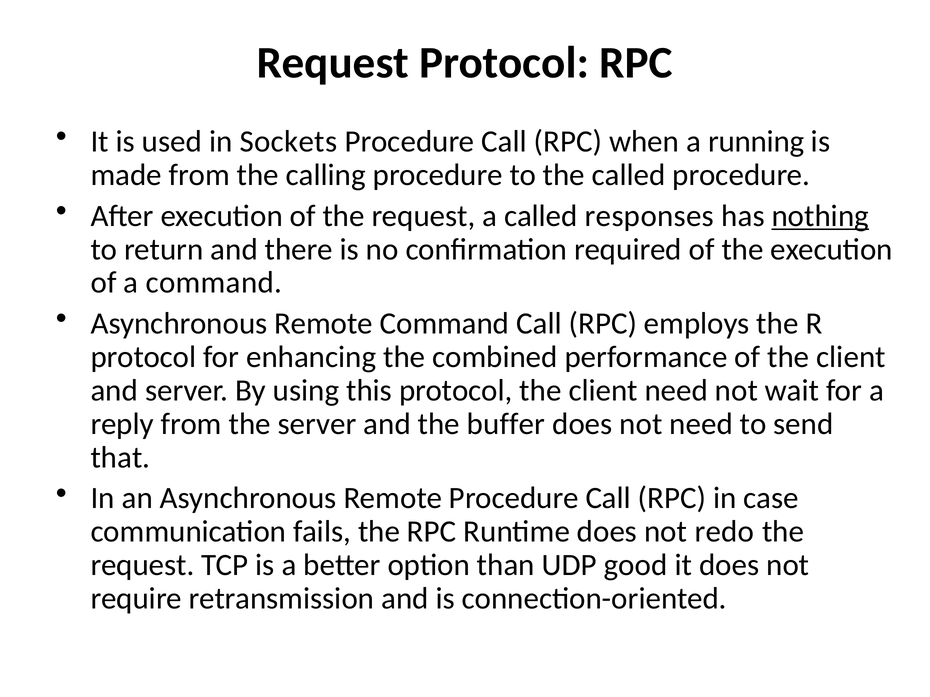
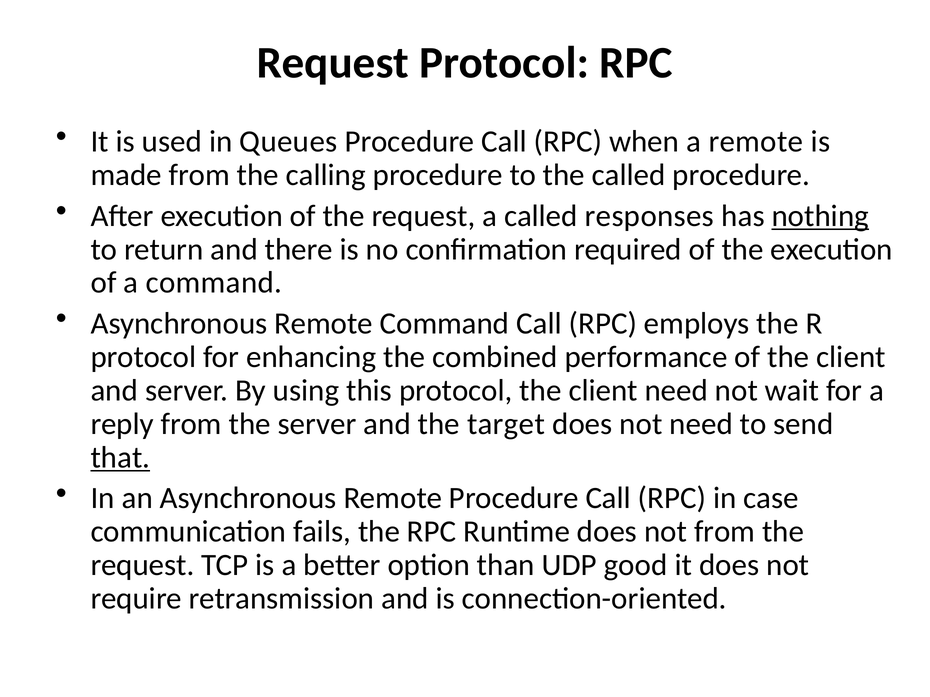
Sockets: Sockets -> Queues (288, 142)
a running: running -> remote (756, 142)
buffer: buffer -> target (506, 424)
that underline: none -> present (120, 458)
not redo: redo -> from (725, 532)
